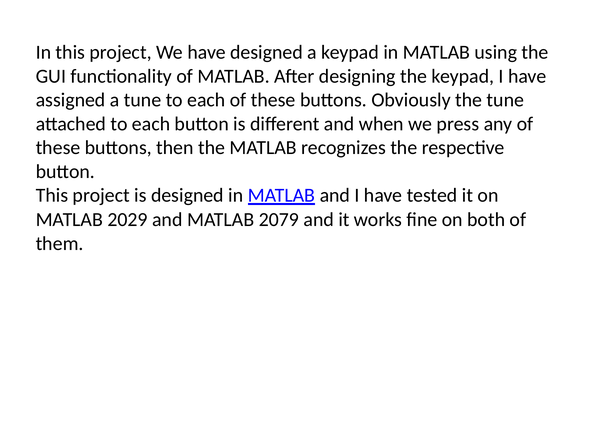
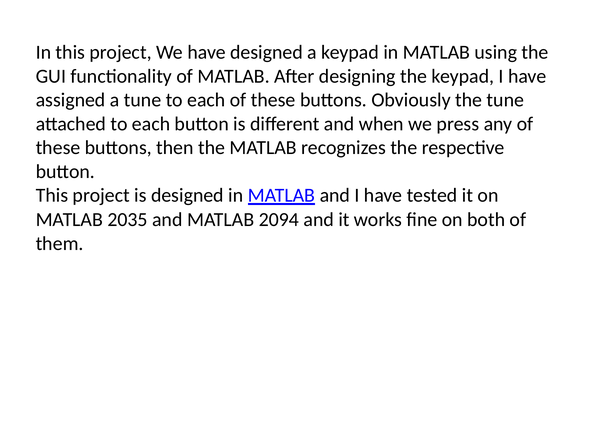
2029: 2029 -> 2035 (128, 220)
2079: 2079 -> 2094 (279, 220)
